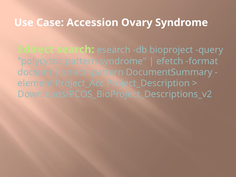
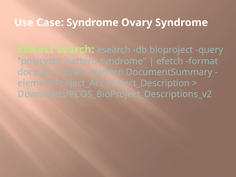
Case Accession: Accession -> Syndrome (93, 23)
